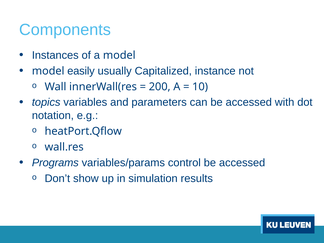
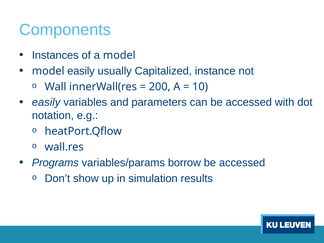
topics: topics -> easily (46, 102)
control: control -> borrow (184, 163)
